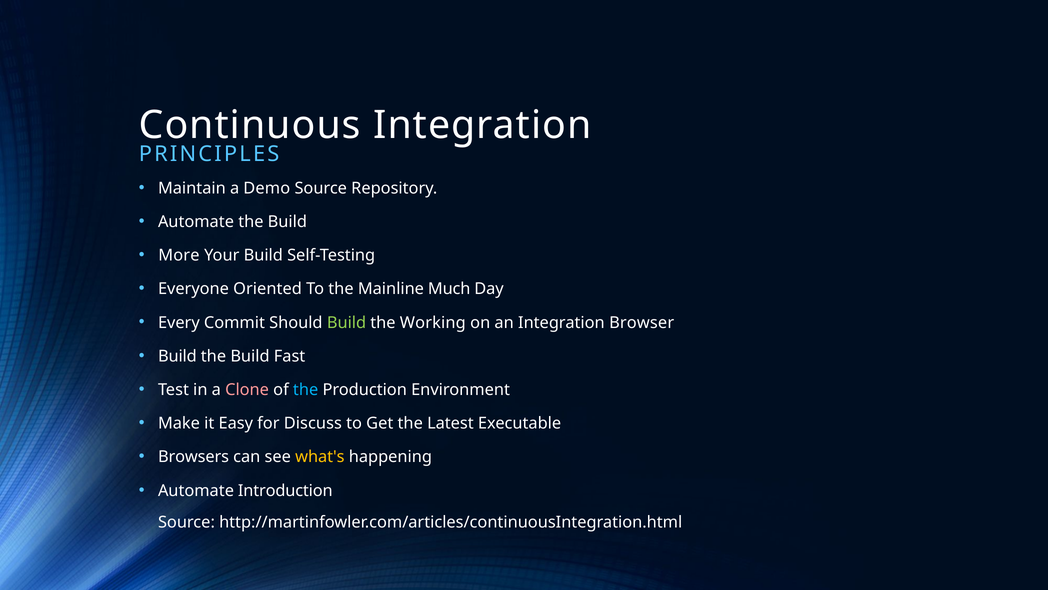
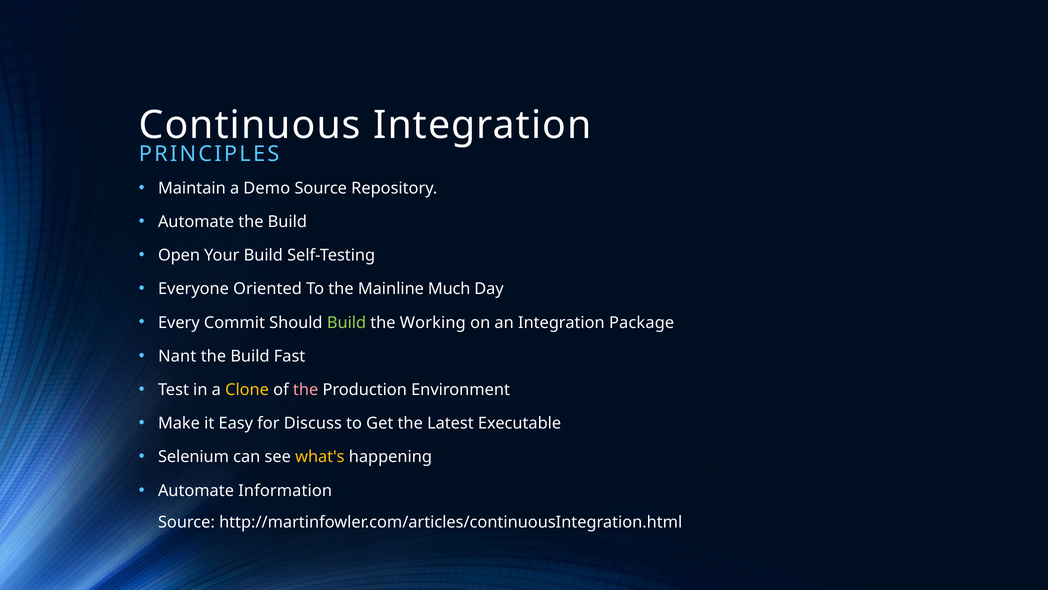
More: More -> Open (179, 255)
Browser: Browser -> Package (642, 322)
Build: Build -> Nant (177, 356)
Clone colour: pink -> yellow (247, 390)
the colour: light blue -> pink (306, 390)
Browsers: Browsers -> Selenium (193, 457)
Introduction: Introduction -> Information (285, 490)
